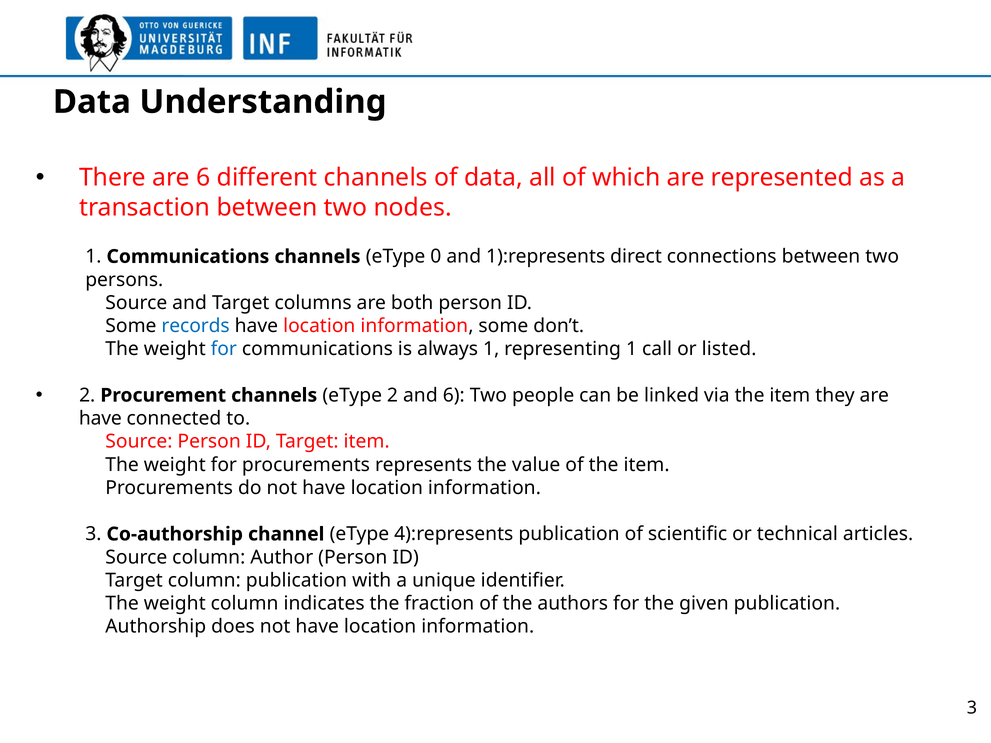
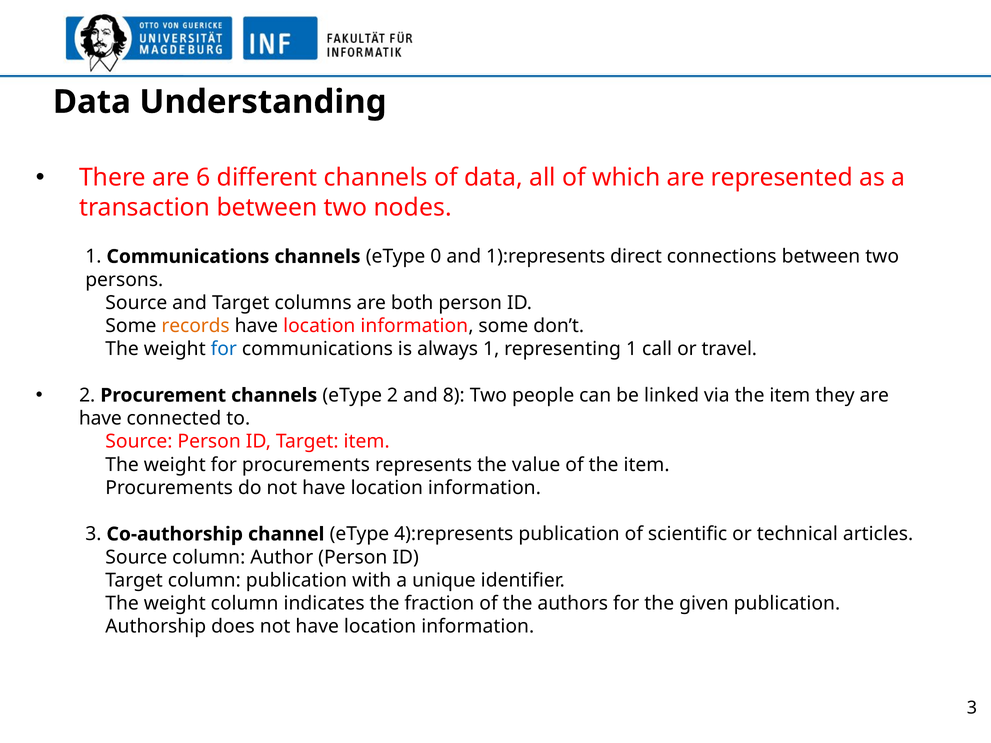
records colour: blue -> orange (196, 326)
listed: listed -> travel (729, 349)
and 6: 6 -> 8 (454, 395)
